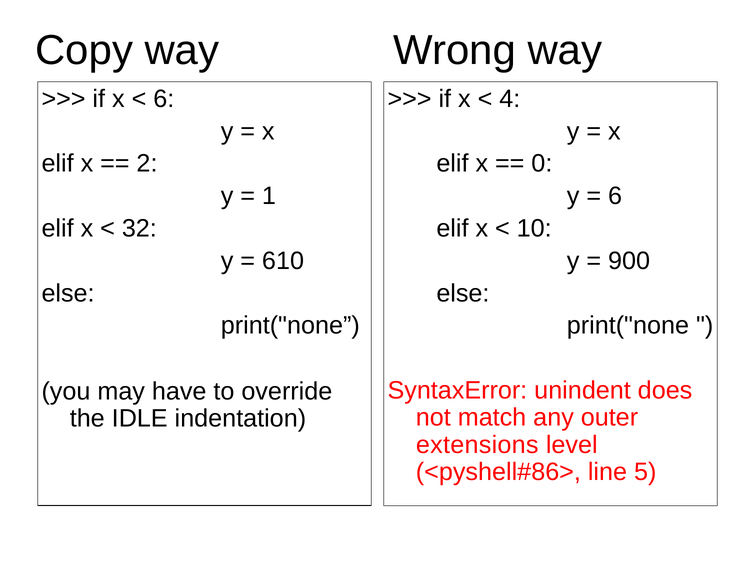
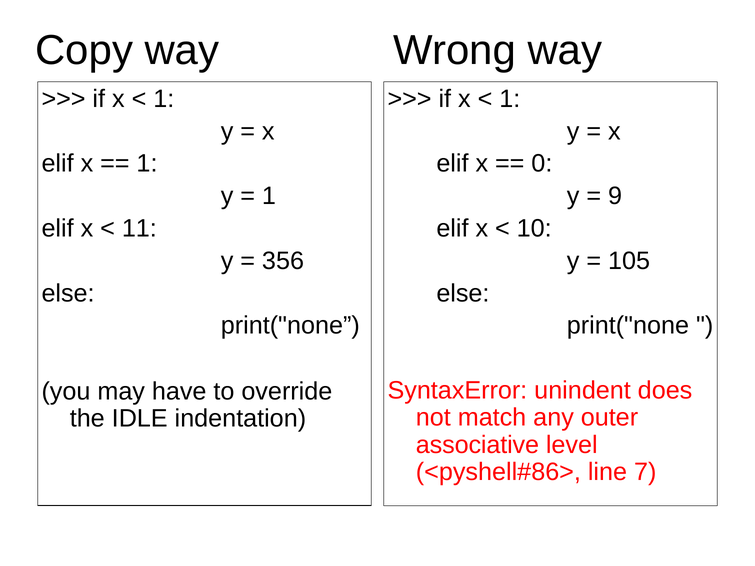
6: 6 -> 1 (164, 99)
4: 4 -> 1 (510, 99)
2: 2 -> 1 (147, 164)
6: 6 -> 9 (615, 196)
32: 32 -> 11 (139, 229)
610: 610 -> 356 (283, 261)
900: 900 -> 105 (629, 261)
extensions: extensions -> associative (477, 445)
5: 5 -> 7 (645, 472)
